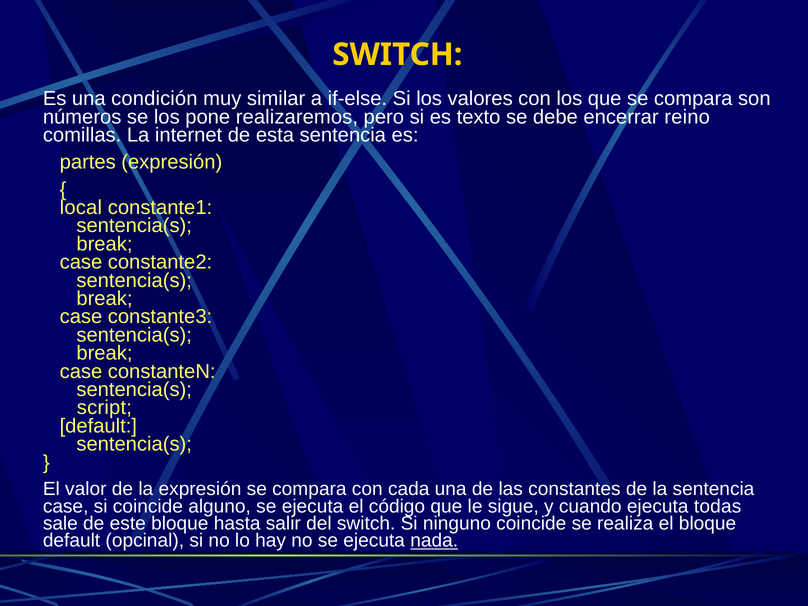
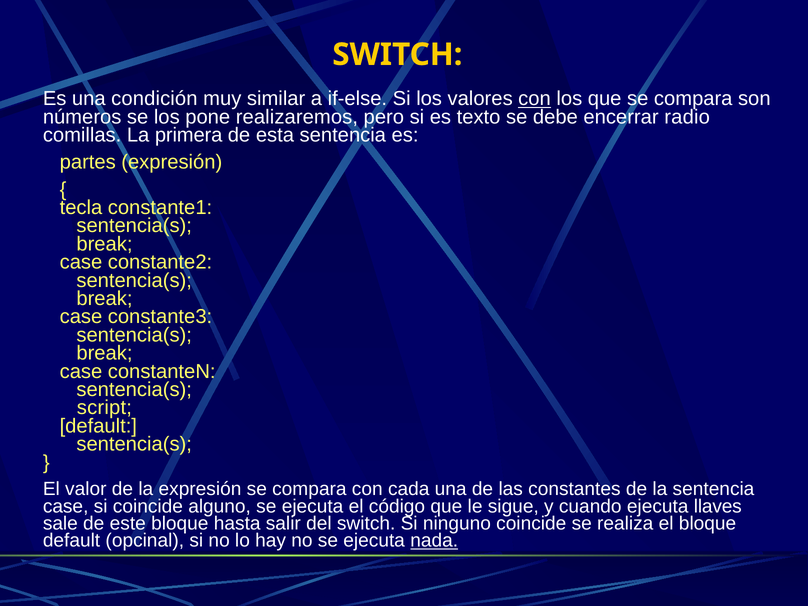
con underline: none -> present (535, 99)
reino: reino -> radio (687, 117)
internet: internet -> primera (189, 135)
local: local -> tecla (81, 208)
todas: todas -> llaves (718, 506)
